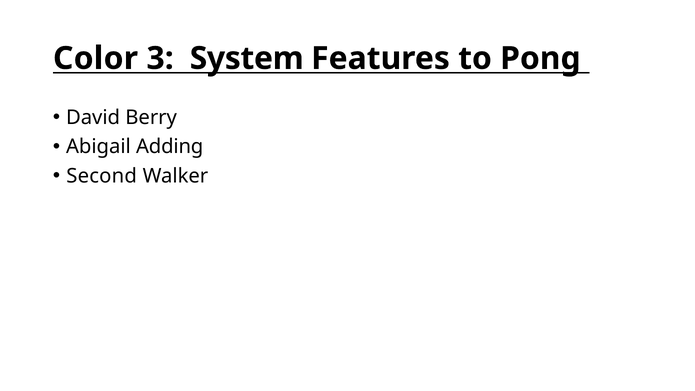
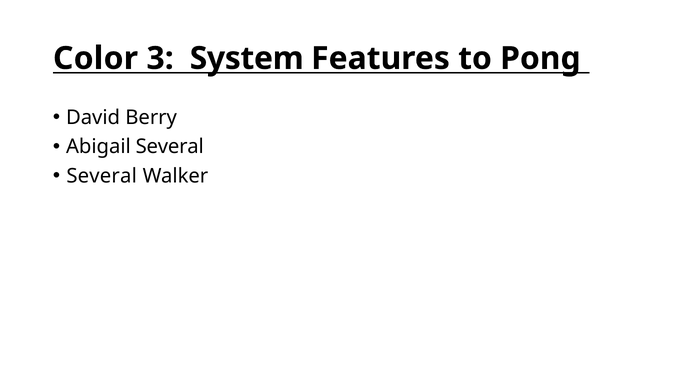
Abigail Adding: Adding -> Several (170, 147)
Second: Second -> Several (102, 176)
